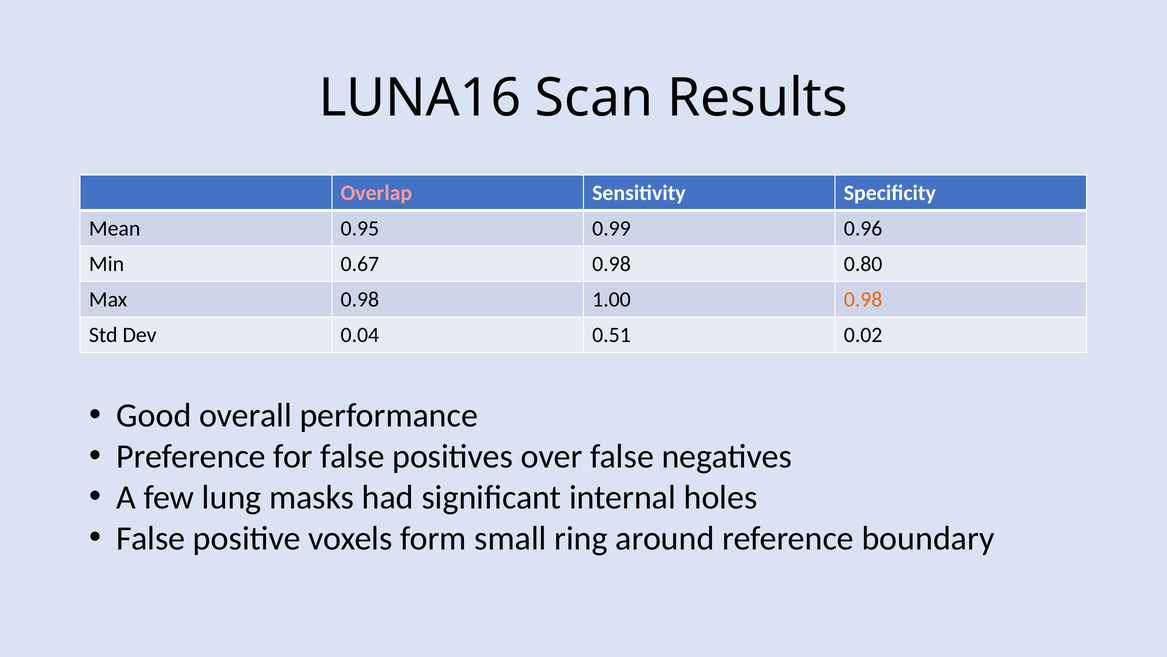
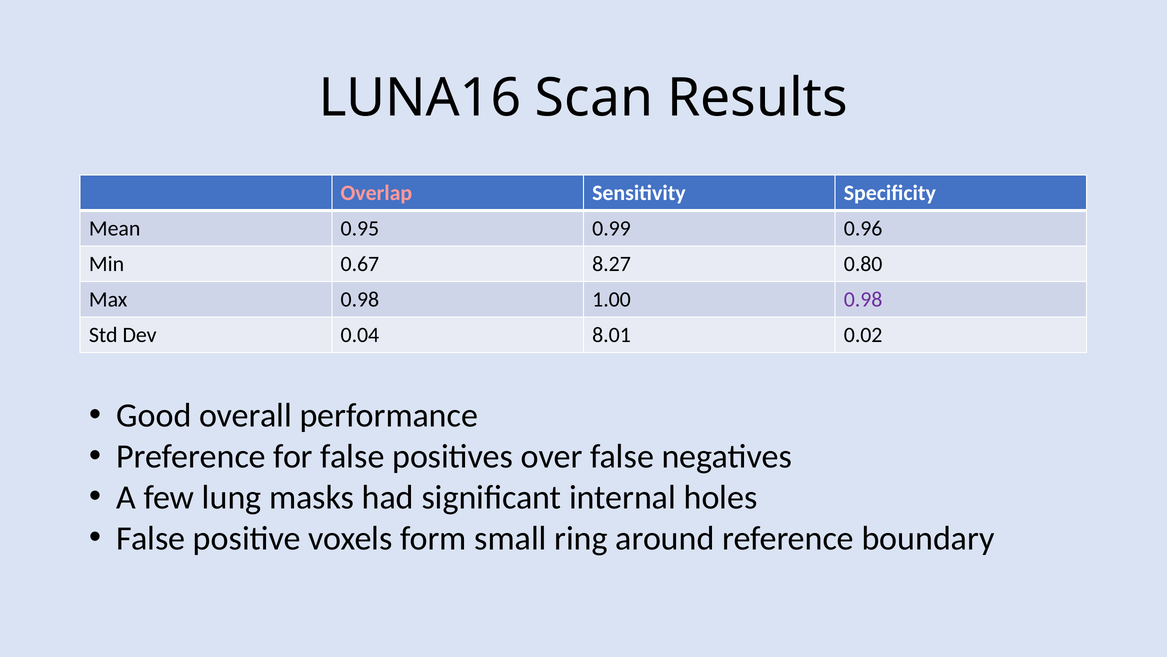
0.67 0.98: 0.98 -> 8.27 (612, 264)
0.98 colour: orange -> purple (863, 299)
0.51: 0.51 -> 8.01 (612, 335)
